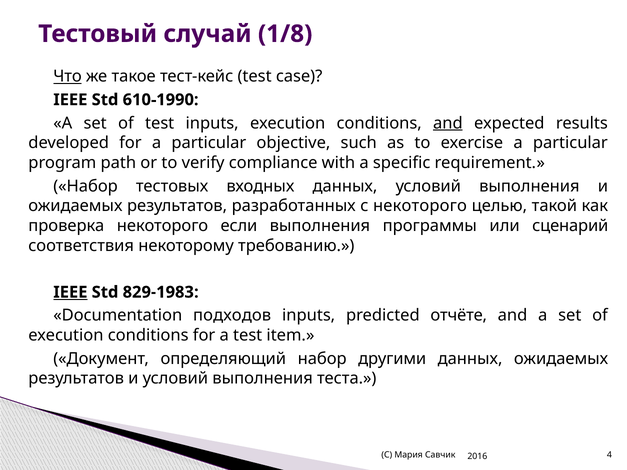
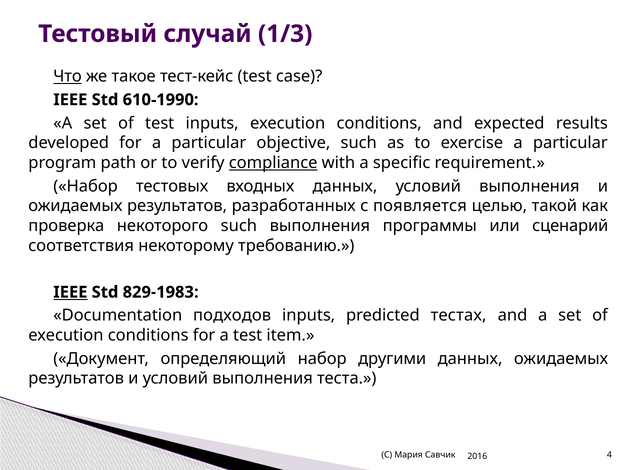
1/8: 1/8 -> 1/3 (285, 34)
and underline: present -> none (448, 123)
compliance underline: none -> present (273, 163)
с некоторого: некоторого -> появляется (420, 206)
некоторого если: если -> such (239, 226)
отчёте: отчёте -> тестах (459, 316)
